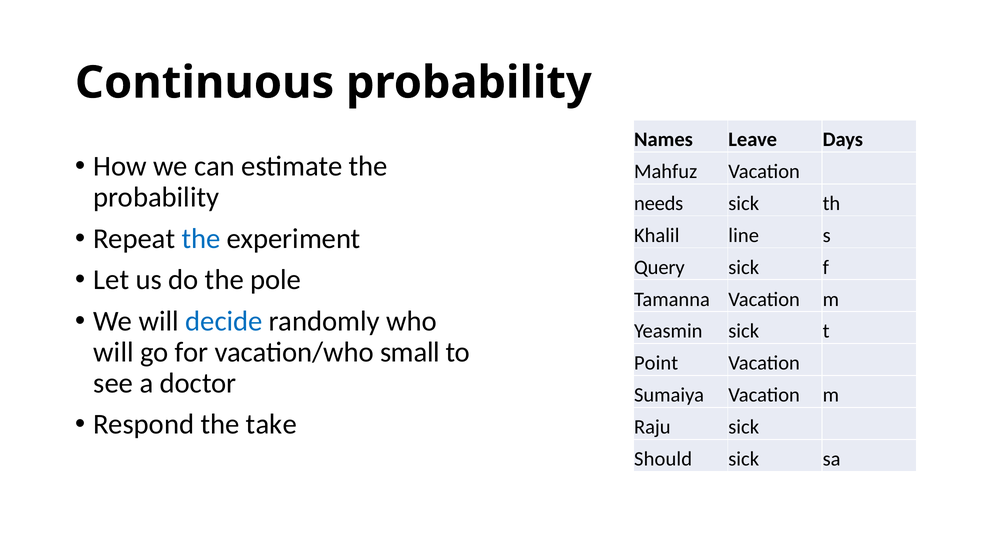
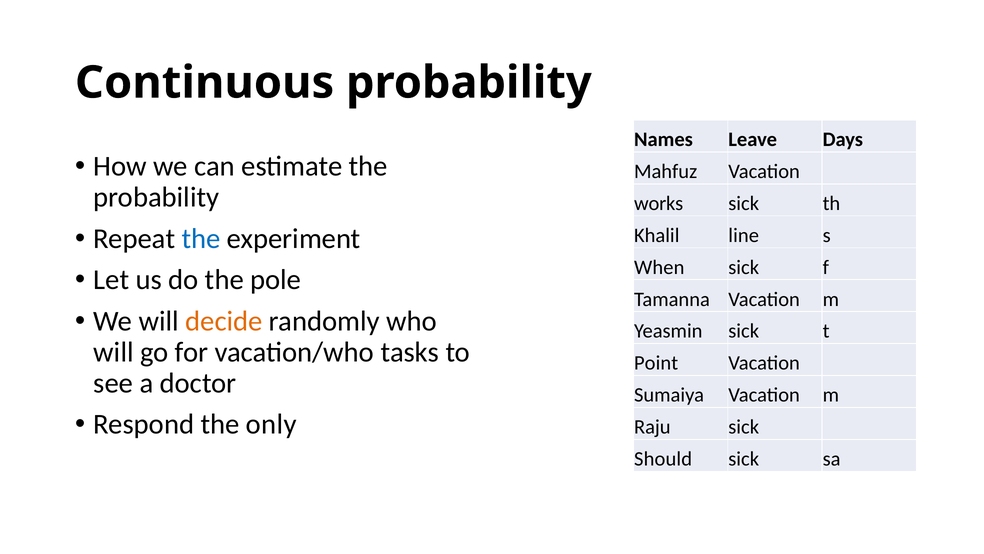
needs: needs -> works (659, 203)
Query: Query -> When (659, 267)
decide colour: blue -> orange (224, 321)
small: small -> tasks (410, 352)
take: take -> only (271, 424)
